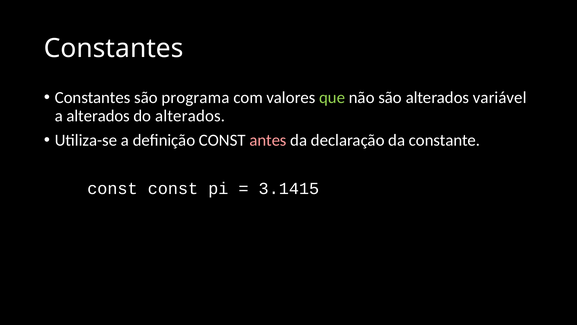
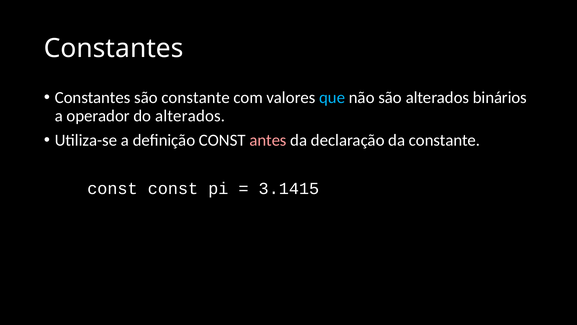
são programa: programa -> constante (196, 98)
que colour: light green -> light blue (332, 98)
variável: variável -> binários (500, 98)
a alterados: alterados -> operador (98, 116)
